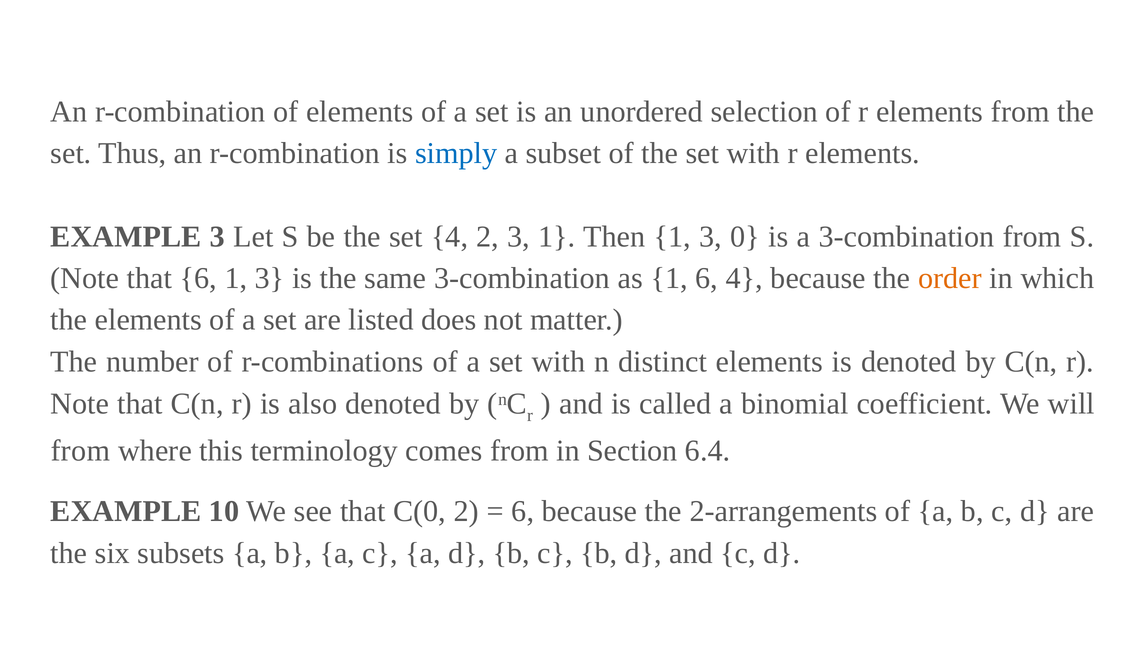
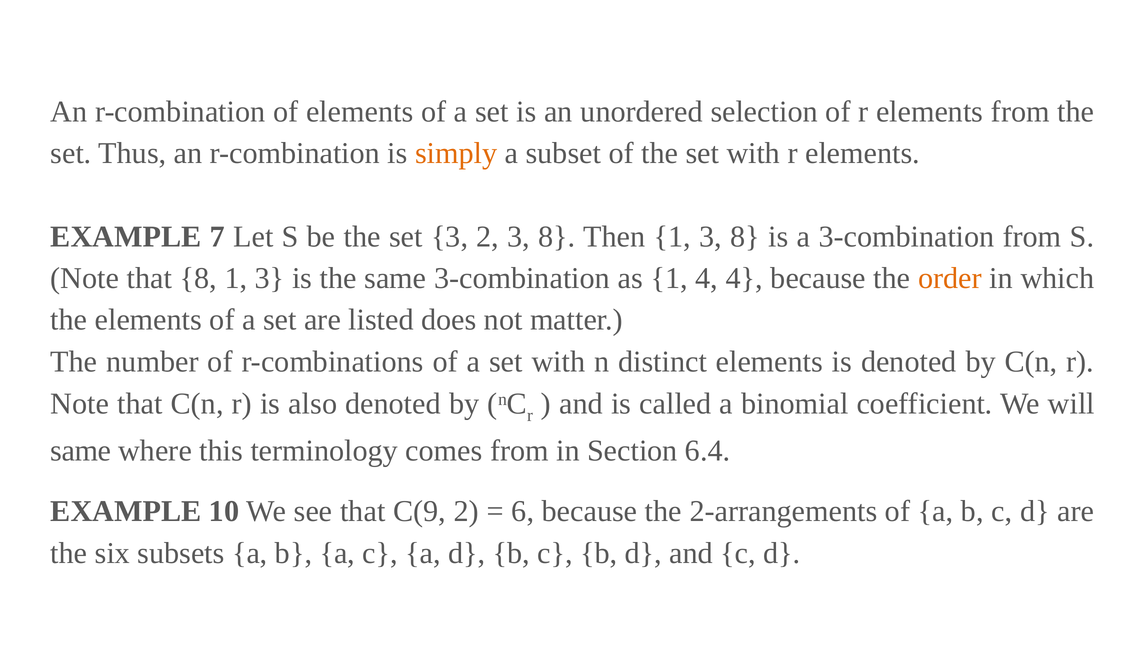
simply colour: blue -> orange (456, 153)
EXAMPLE 3: 3 -> 7 (217, 236)
set 4: 4 -> 3 (450, 236)
2 3 1: 1 -> 8 (557, 236)
1 3 0: 0 -> 8 (745, 236)
that 6: 6 -> 8 (198, 278)
1 6: 6 -> 4 (707, 278)
from: from -> same (81, 450)
C(0: C(0 -> C(9 (420, 511)
